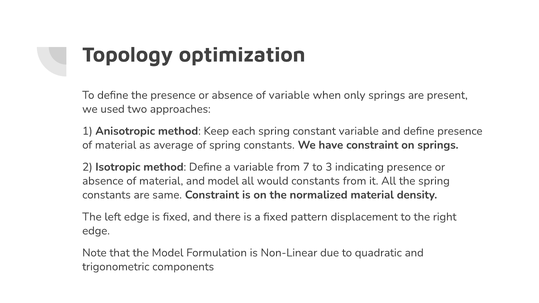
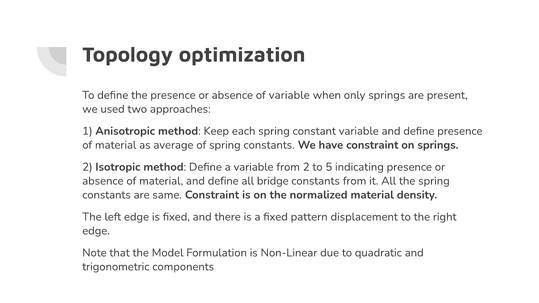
from 7: 7 -> 2 (306, 167)
3: 3 -> 5 (329, 167)
material and model: model -> define (223, 181)
would: would -> bridge (273, 181)
